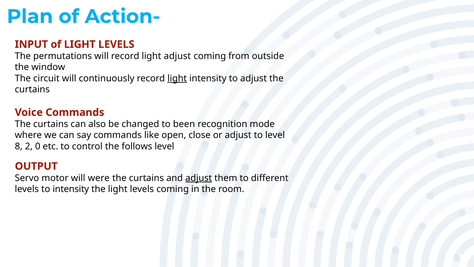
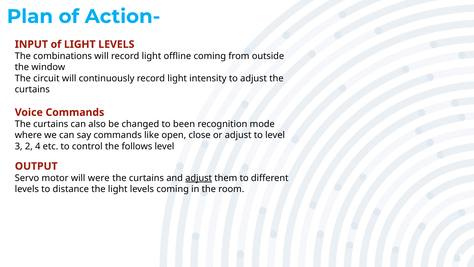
permutations: permutations -> combinations (63, 56)
light adjust: adjust -> offline (177, 56)
light underline: present -> none (177, 78)
8: 8 -> 3 (19, 146)
0: 0 -> 4 (38, 146)
to intensity: intensity -> distance (71, 189)
